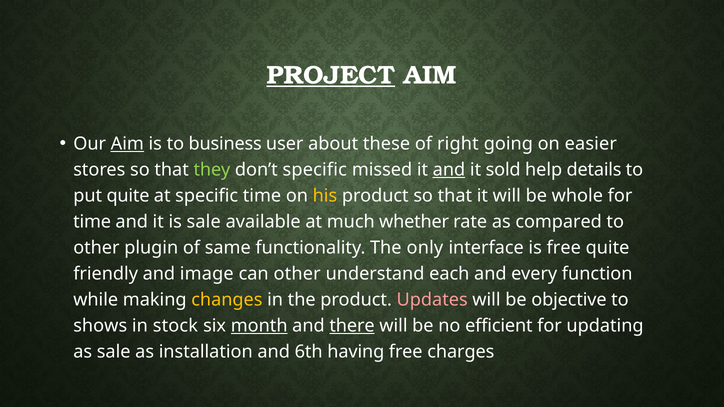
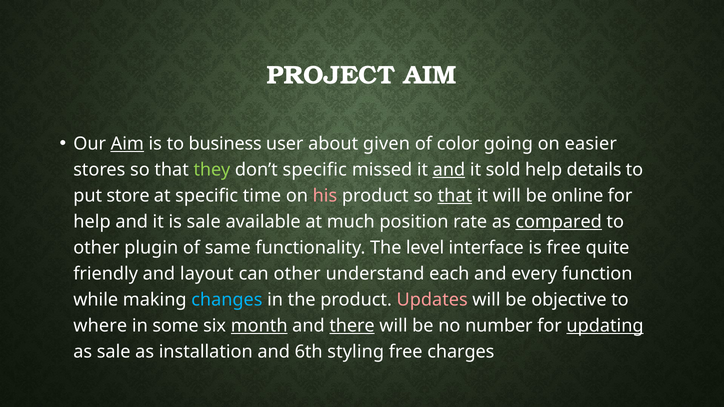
PROJECT underline: present -> none (331, 75)
these: these -> given (386, 144)
right: right -> color (458, 144)
put quite: quite -> store (128, 196)
his colour: yellow -> pink (325, 196)
that underline: none -> present (455, 196)
whole: whole -> online (577, 196)
time: time -> help (92, 222)
whether: whether -> position (414, 222)
compared underline: none -> present (559, 222)
only: only -> level (425, 248)
image: image -> layout (207, 274)
changes colour: yellow -> light blue (227, 300)
shows: shows -> where (100, 326)
stock: stock -> some (176, 326)
efficient: efficient -> number (499, 326)
updating underline: none -> present (605, 326)
having: having -> styling (356, 352)
